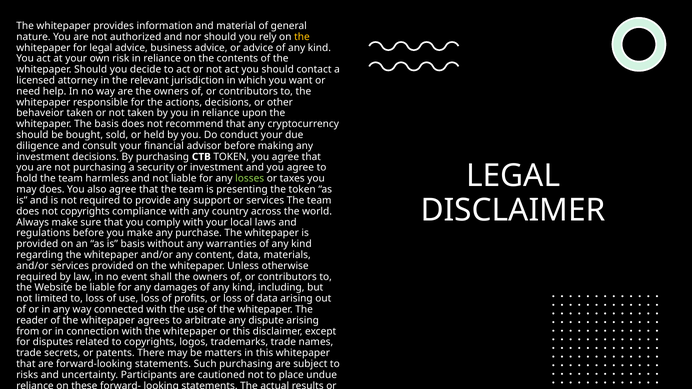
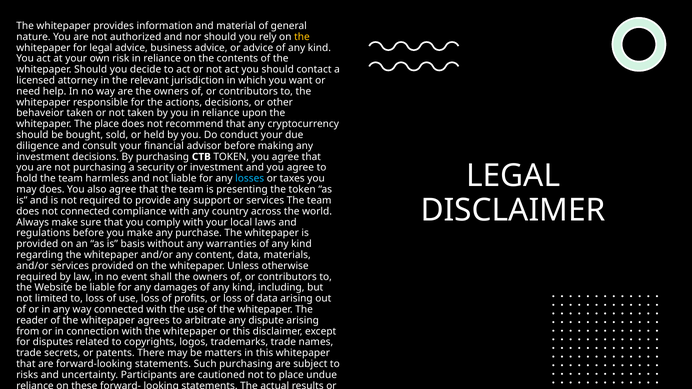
The basis: basis -> place (107, 124)
losses colour: light green -> light blue (250, 179)
not copyrights: copyrights -> connected (85, 211)
